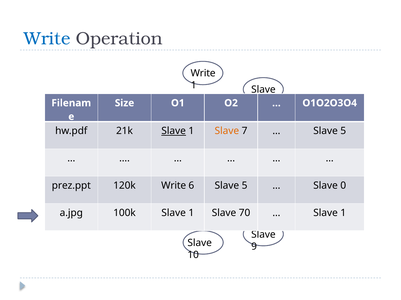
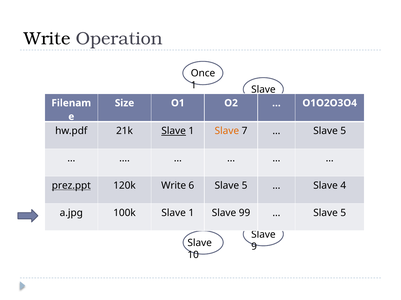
Write colour: blue -> black (47, 39)
Write: Write -> Once (203, 74)
prez.ppt underline: none -> present (71, 186)
0: 0 -> 4 (343, 186)
70: 70 -> 99 (245, 213)
1: 1 -> 5 (343, 213)
